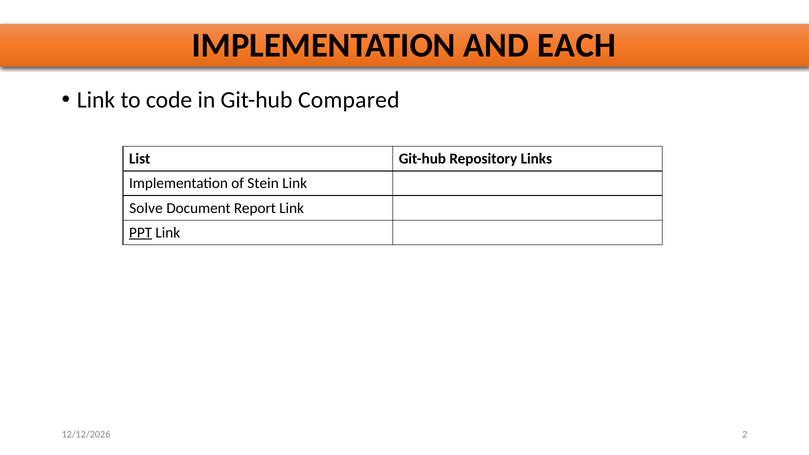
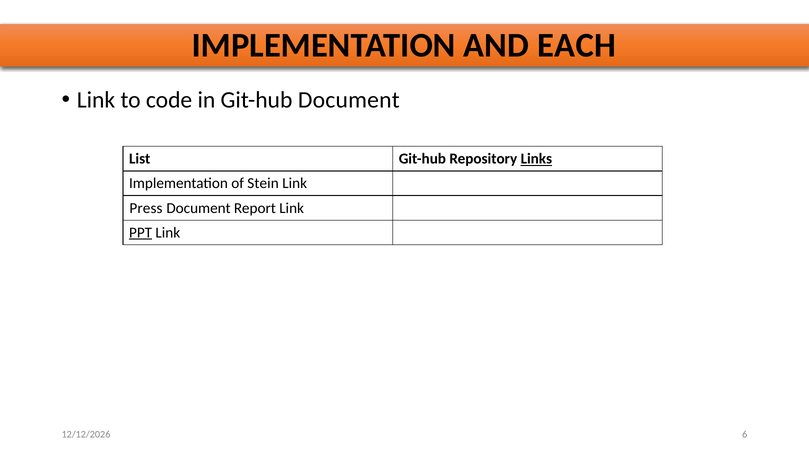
Git-hub Compared: Compared -> Document (349, 100)
Links underline: none -> present (536, 159)
Solve: Solve -> Press (146, 208)
2: 2 -> 6 (745, 434)
